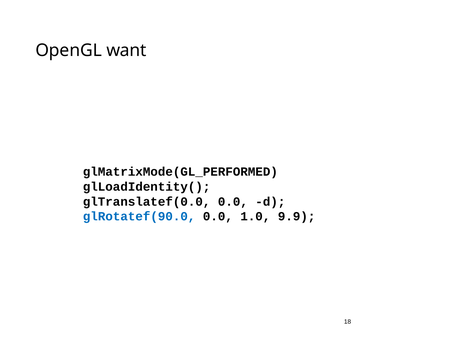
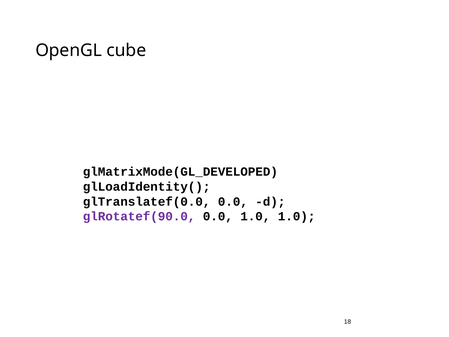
want: want -> cube (126, 50)
glMatrixMode(GL_PERFORMED: glMatrixMode(GL_PERFORMED -> glMatrixMode(GL_DEVELOPED (180, 171)
glRotatef(90.0 colour: blue -> purple (139, 216)
1.0 9.9: 9.9 -> 1.0 (297, 216)
